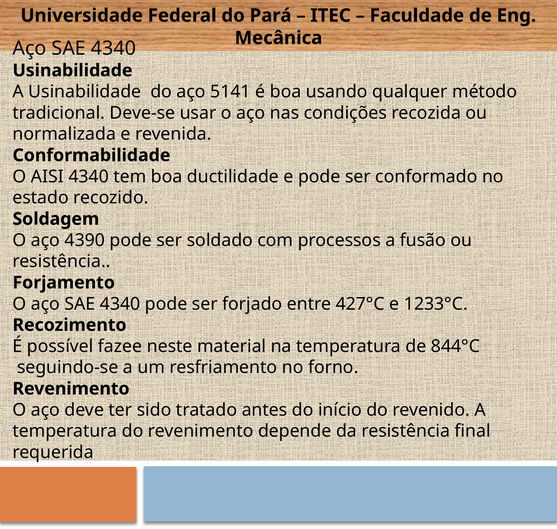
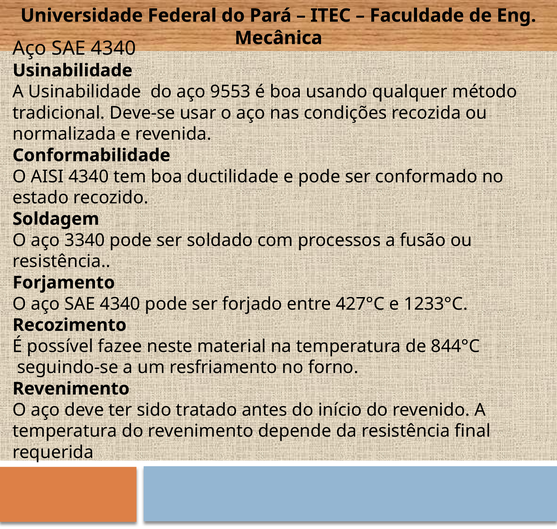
5141: 5141 -> 9553 (231, 92)
4390: 4390 -> 3340 (85, 240)
